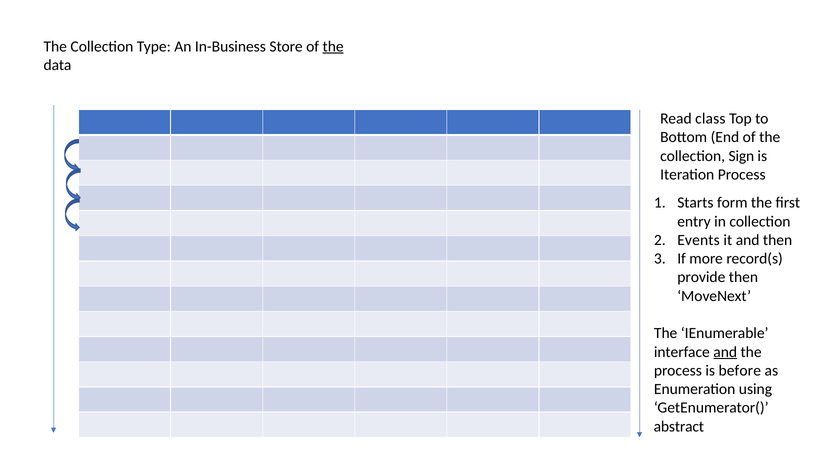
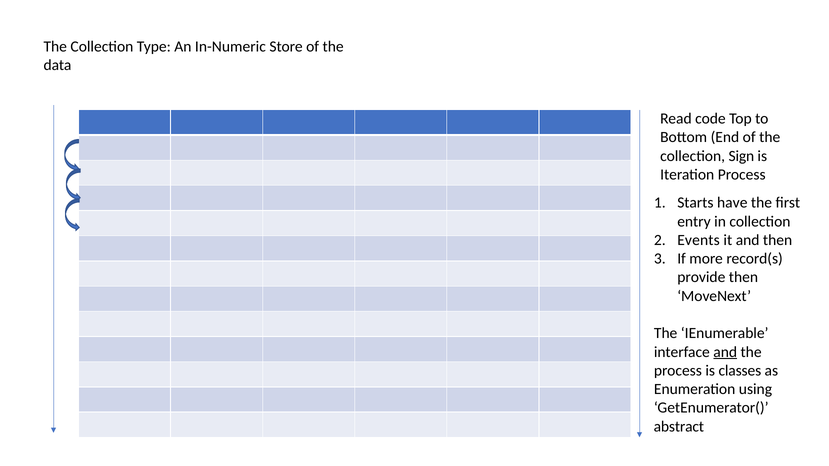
In-Business: In-Business -> In-Numeric (230, 46)
the underline: present -> none (333, 46)
class: class -> code (710, 119)
form: form -> have (732, 203)
before: before -> classes (740, 371)
